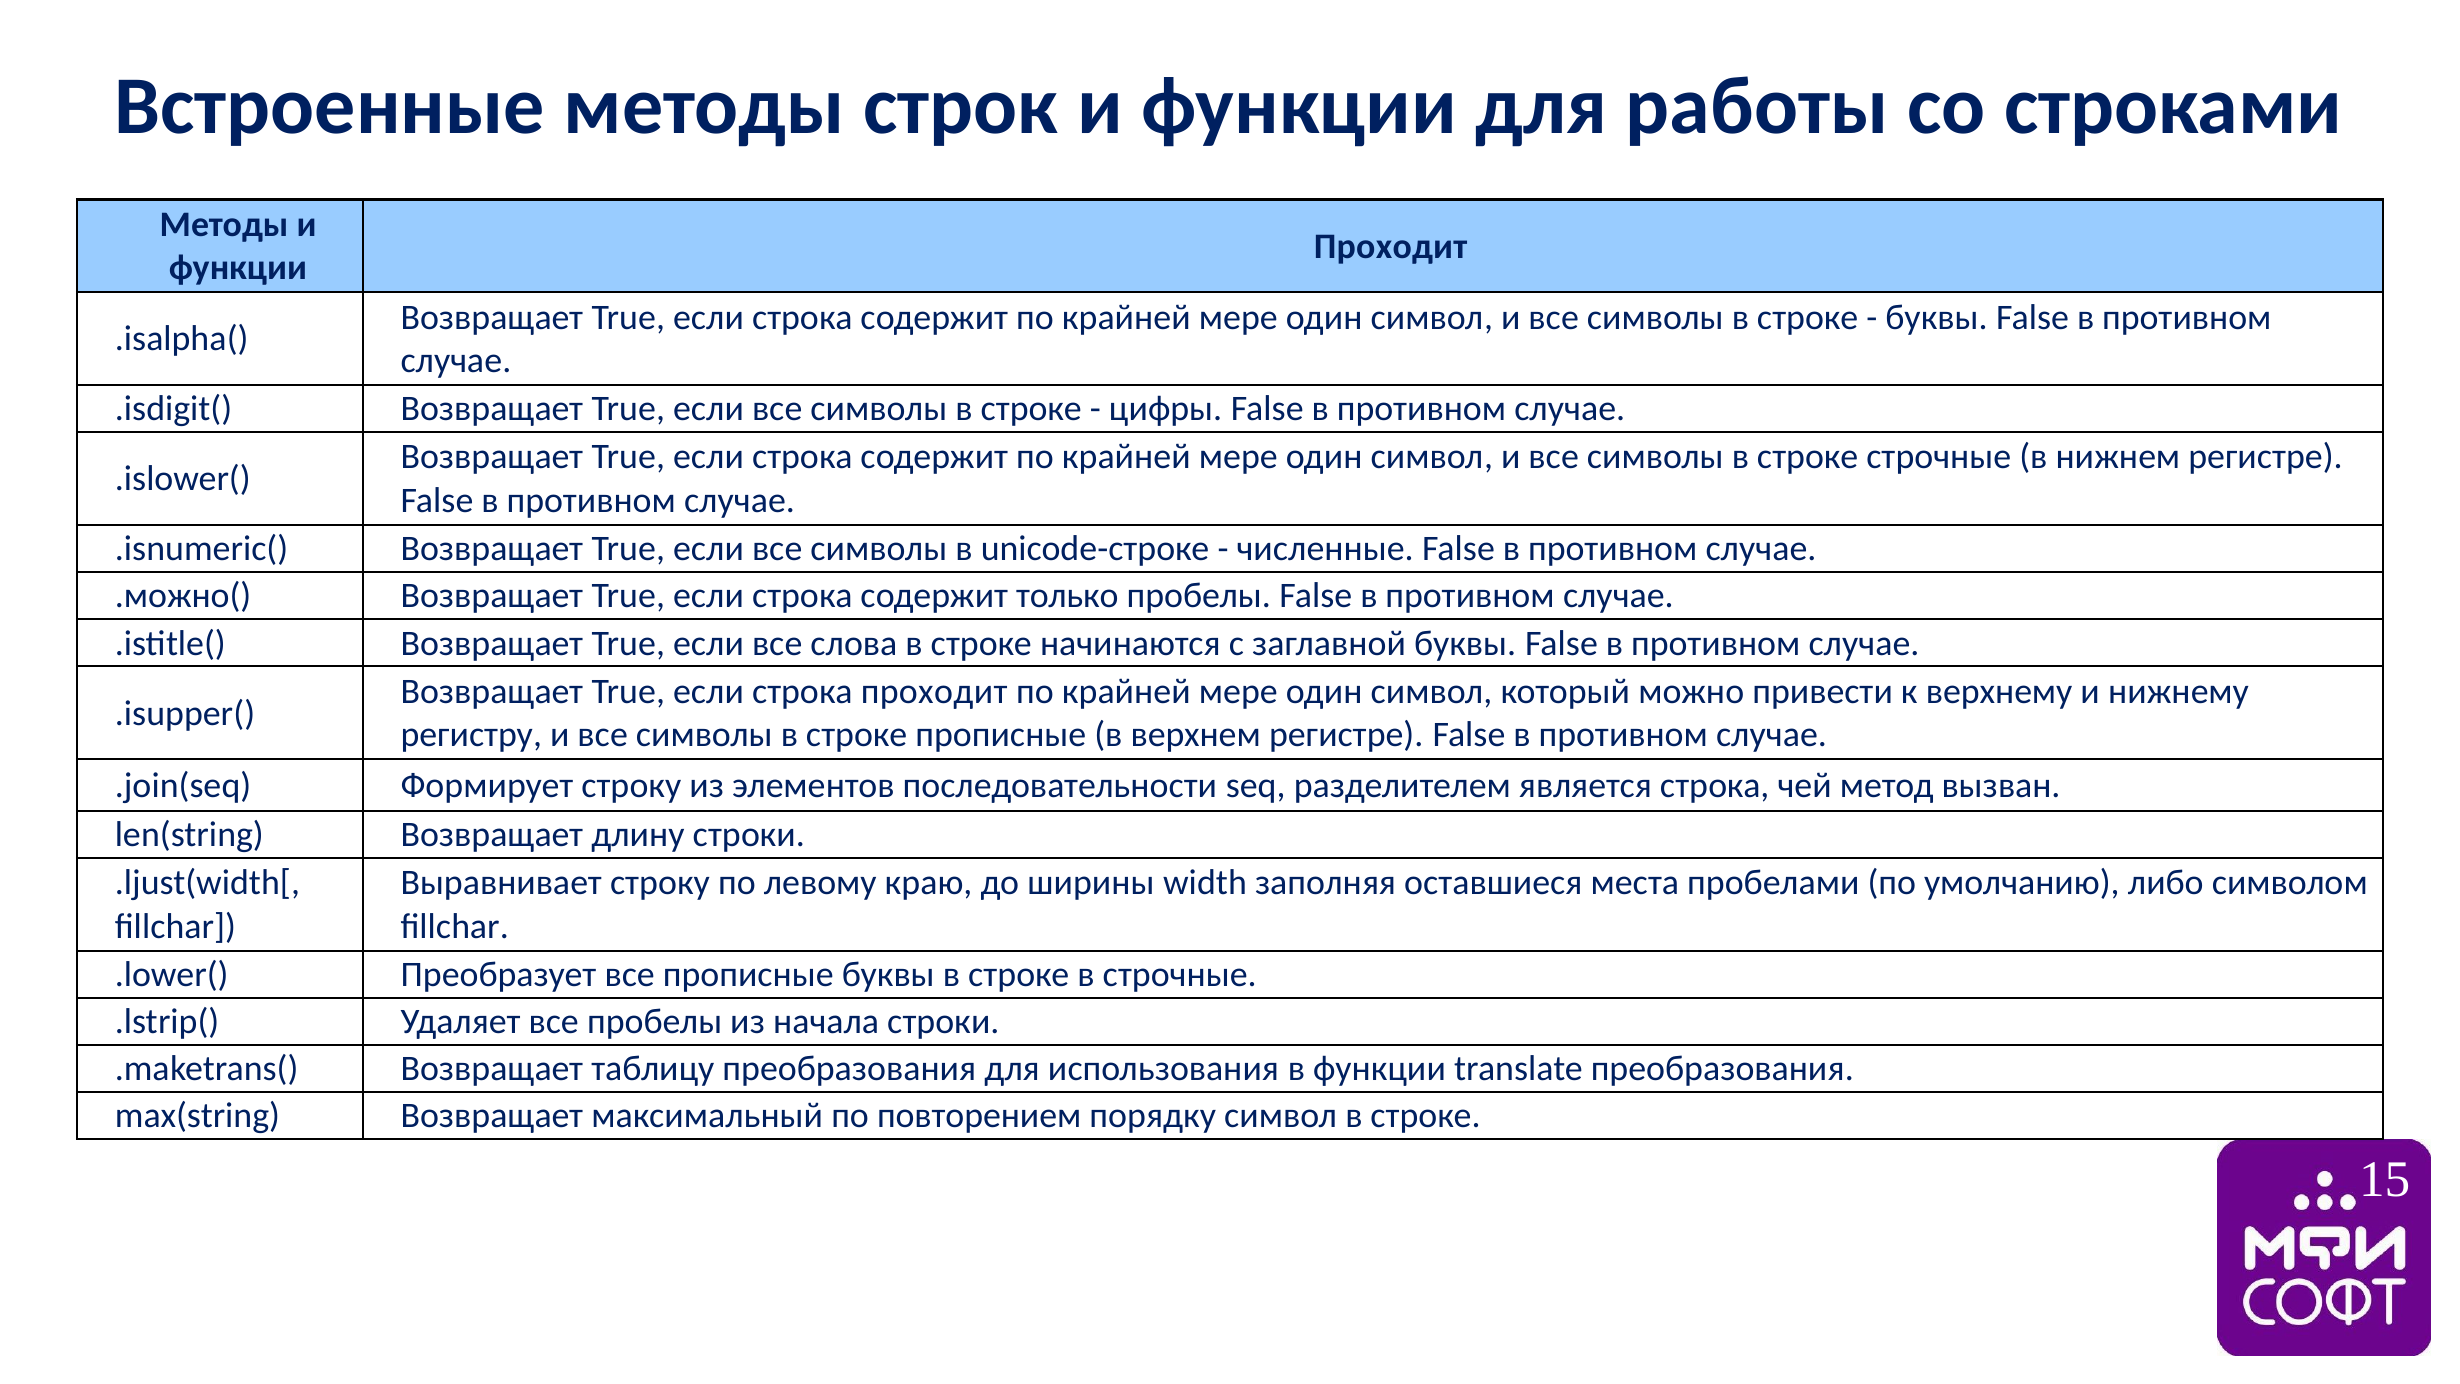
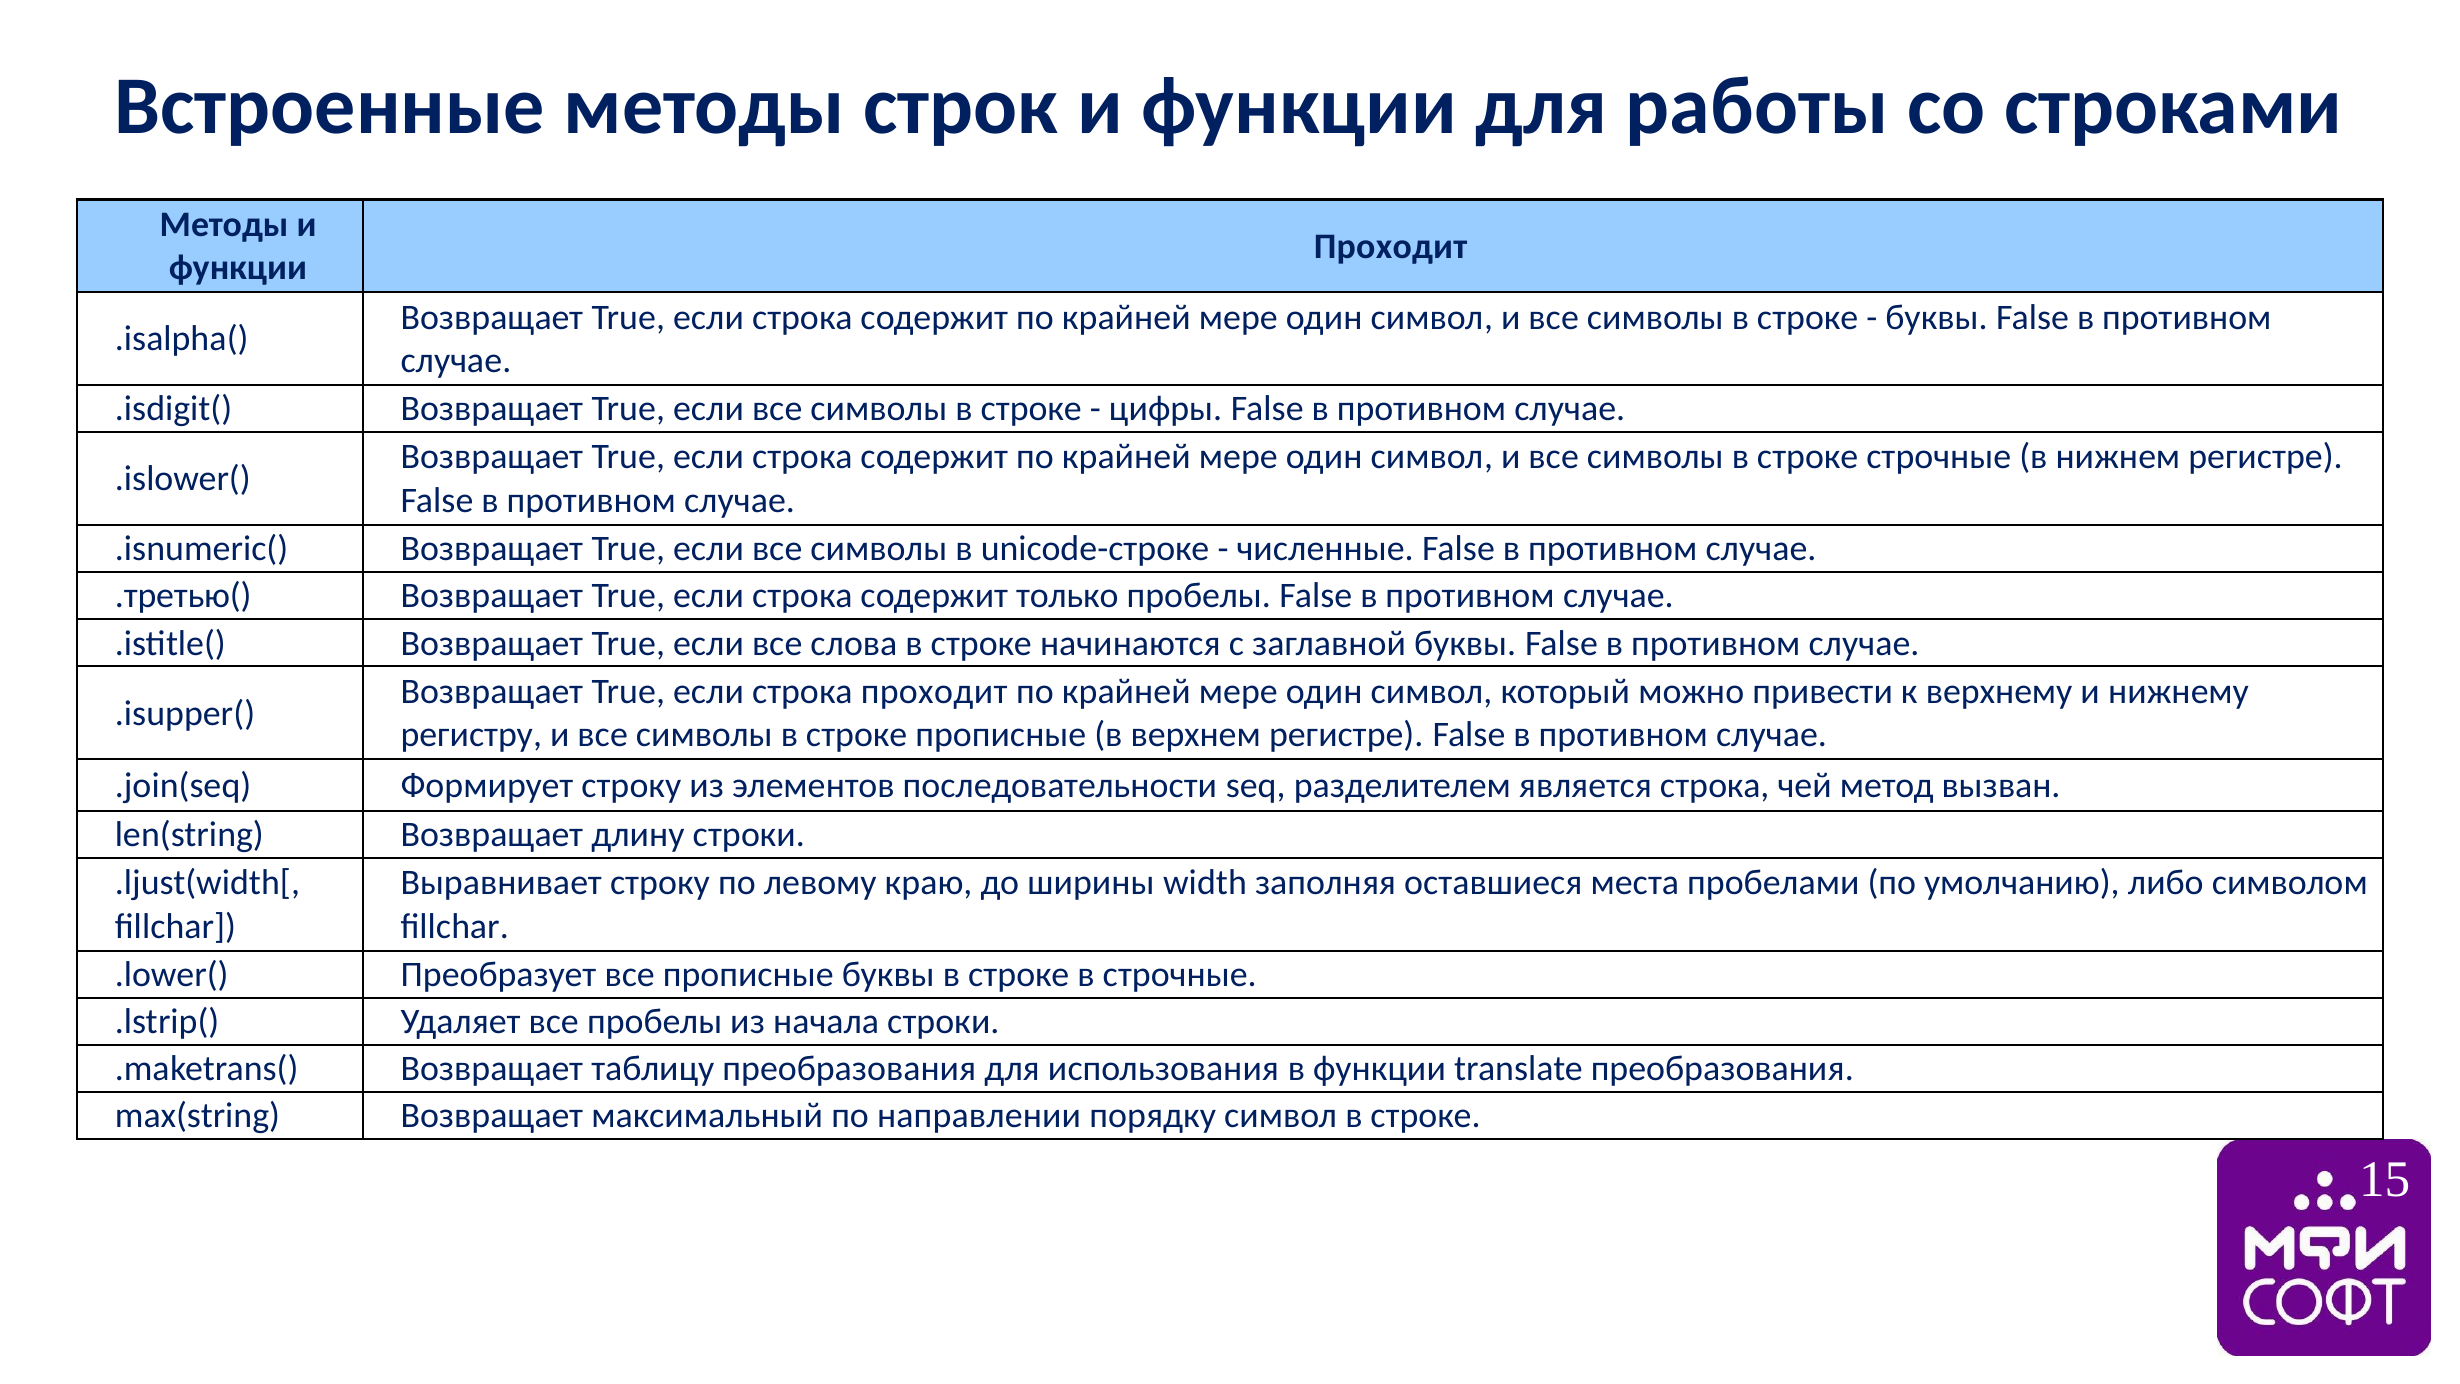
.можно(: .можно( -> .третью( (183, 596)
повторением: повторением -> направлении (979, 1116)
